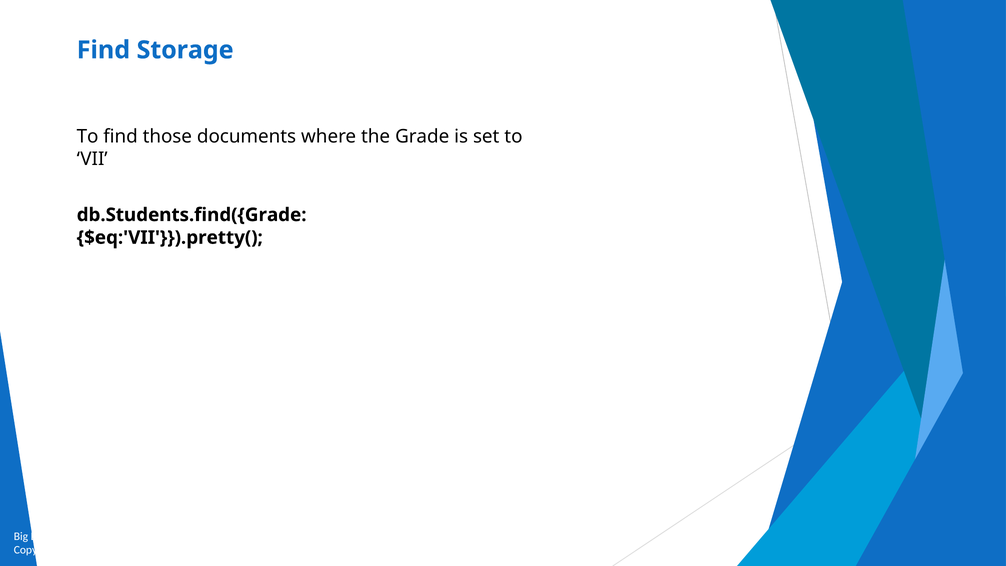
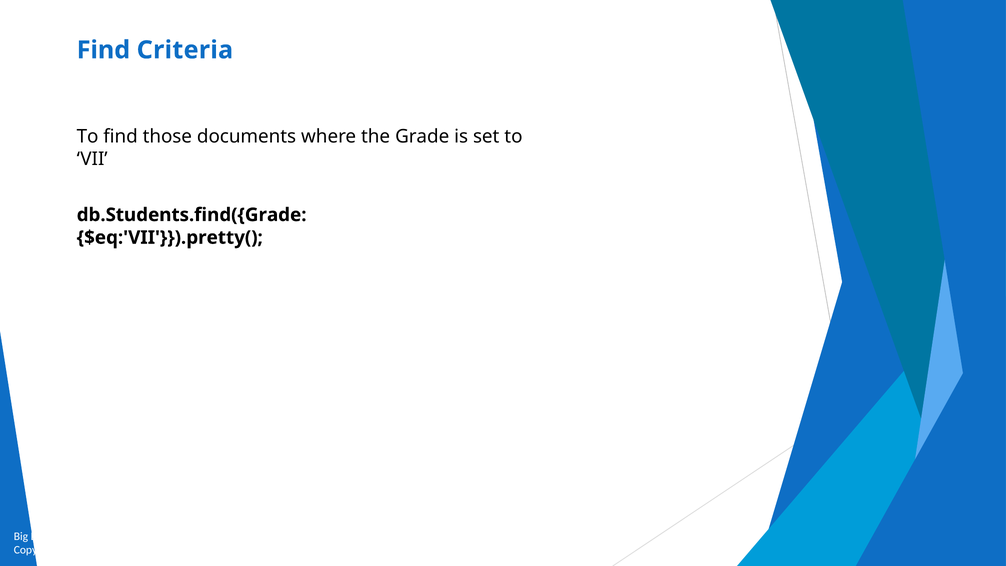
Storage: Storage -> Criteria (185, 50)
